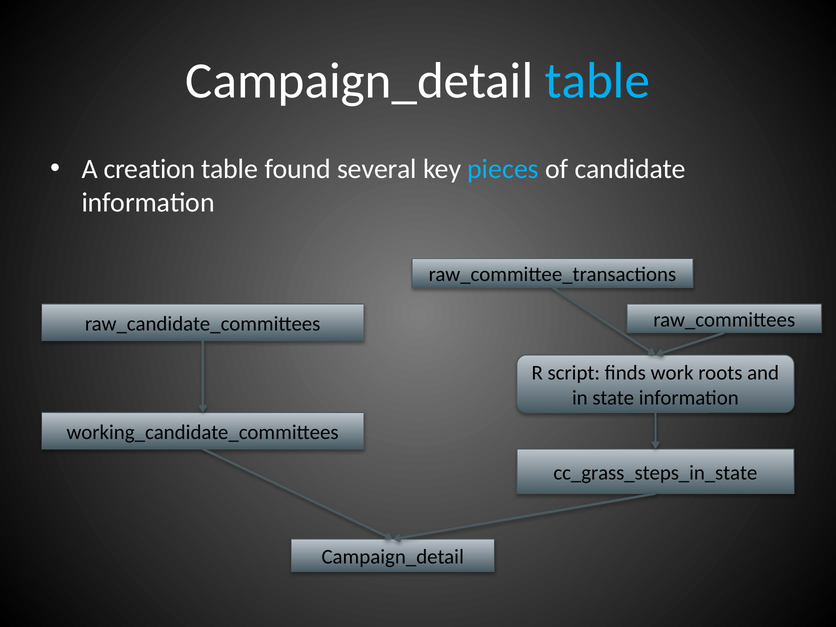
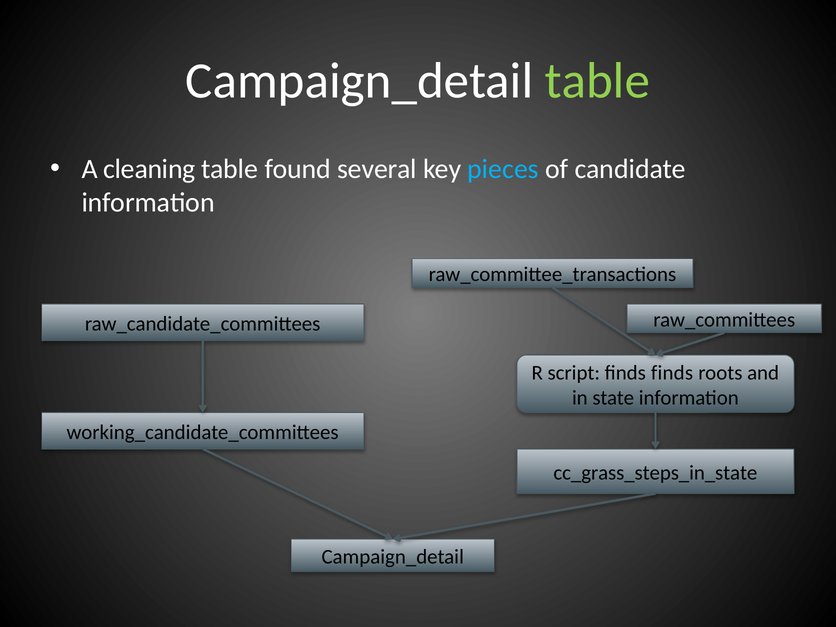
table colour: light blue -> light green (597, 81)
creation: creation -> cleaning (149, 169)
finds work: work -> finds (672, 373)
